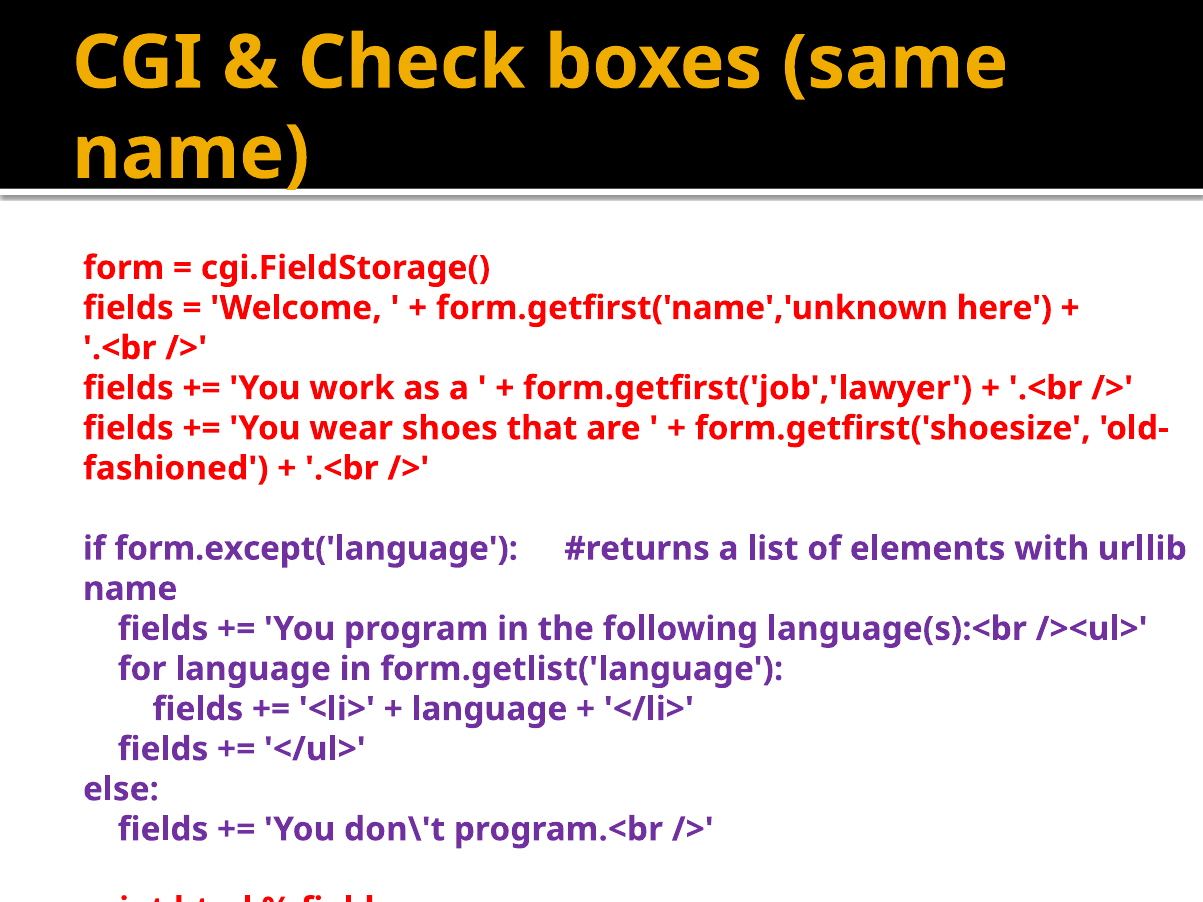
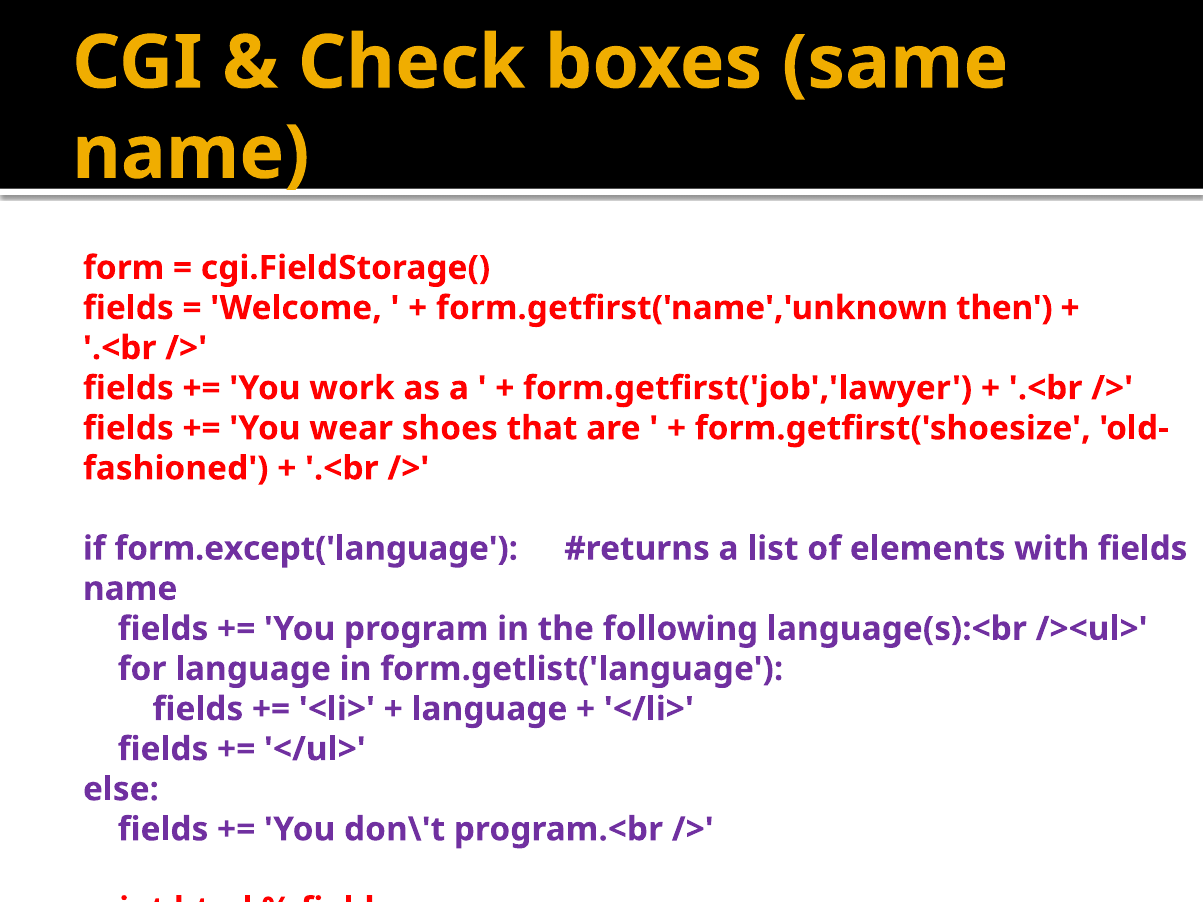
here: here -> then (1004, 308)
with urllib: urllib -> fields (1143, 549)
